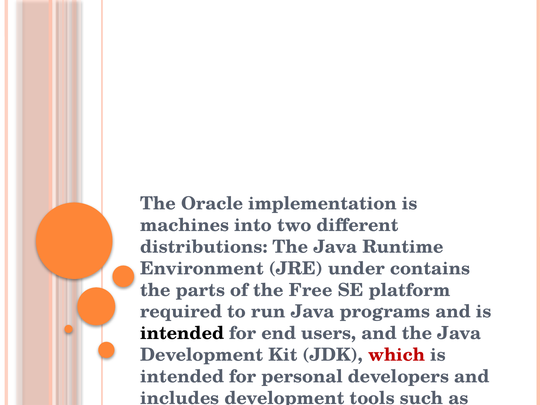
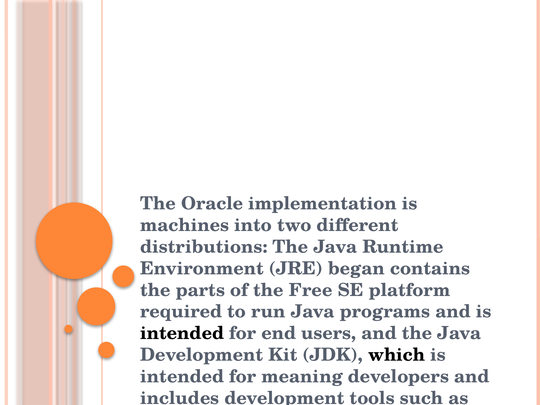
under: under -> began (356, 269)
which colour: red -> black (397, 355)
personal: personal -> meaning (302, 377)
